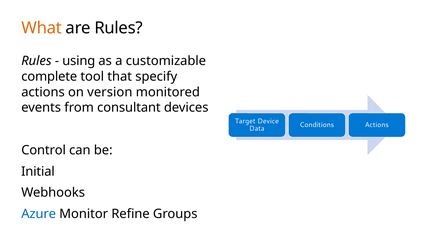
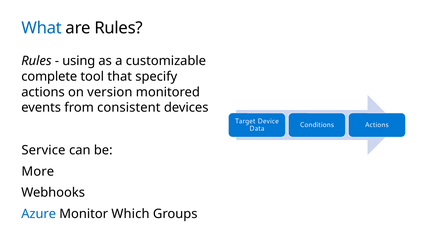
What colour: orange -> blue (42, 28)
consultant: consultant -> consistent (129, 108)
Control: Control -> Service (43, 150)
Initial: Initial -> More (38, 171)
Refine: Refine -> Which (130, 214)
